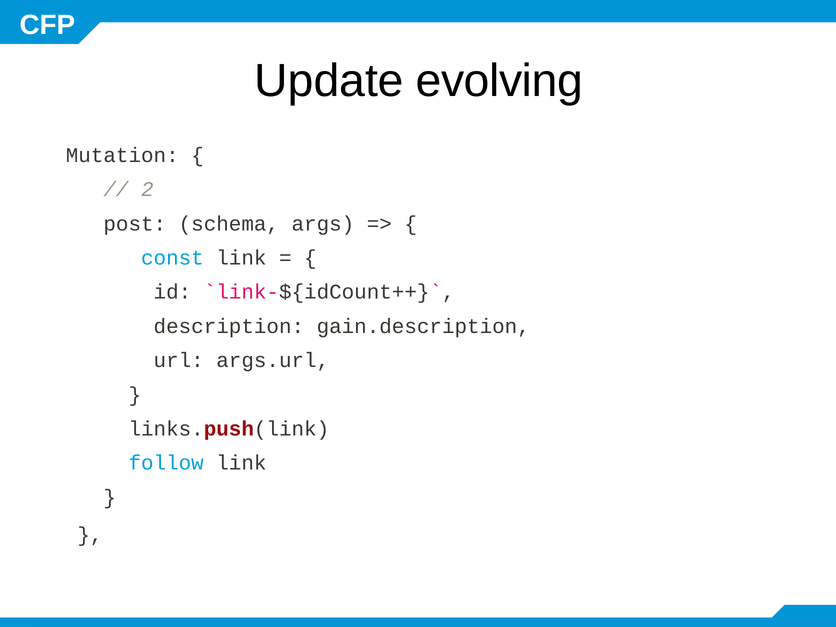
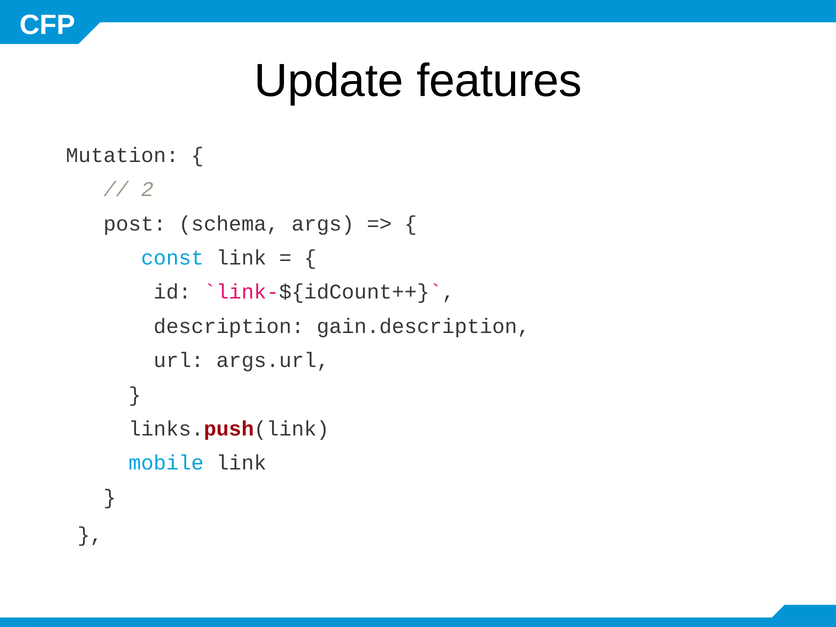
evolving: evolving -> features (499, 81)
follow: follow -> mobile (166, 463)
